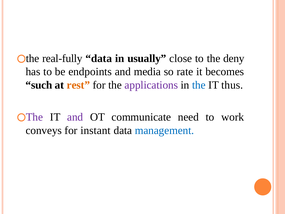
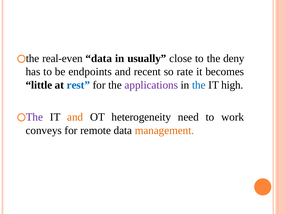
real-fully: real-fully -> real-even (62, 58)
media: media -> recent (147, 72)
such: such -> little (39, 85)
rest colour: orange -> blue (78, 85)
thus: thus -> high (232, 85)
and colour: purple -> orange (75, 117)
communicate: communicate -> heterogeneity (141, 117)
instant: instant -> remote (96, 130)
management colour: blue -> orange (164, 130)
